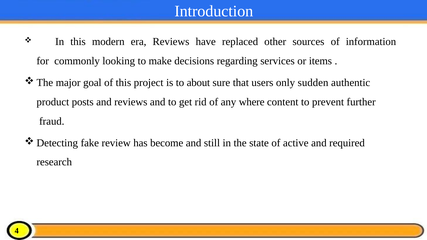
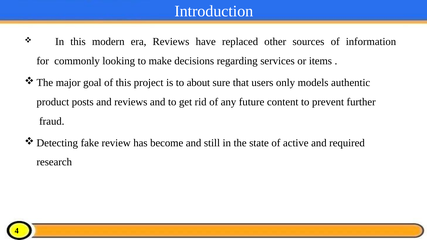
sudden: sudden -> models (313, 83)
where: where -> future (252, 102)
